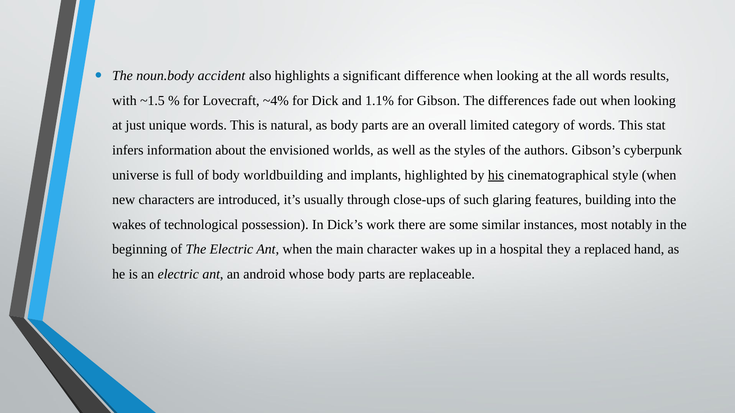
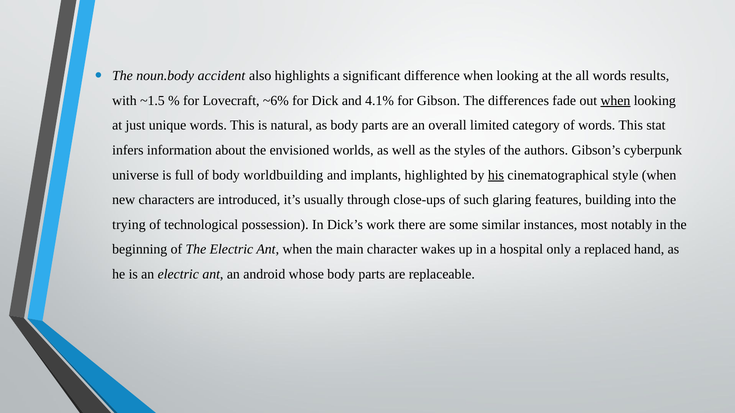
~4%: ~4% -> ~6% (276, 101)
1.1%: 1.1% -> 4.1% (380, 101)
when underline: none -> present (615, 101)
wakes: wakes -> trying (129, 225)
they: they -> only (559, 250)
